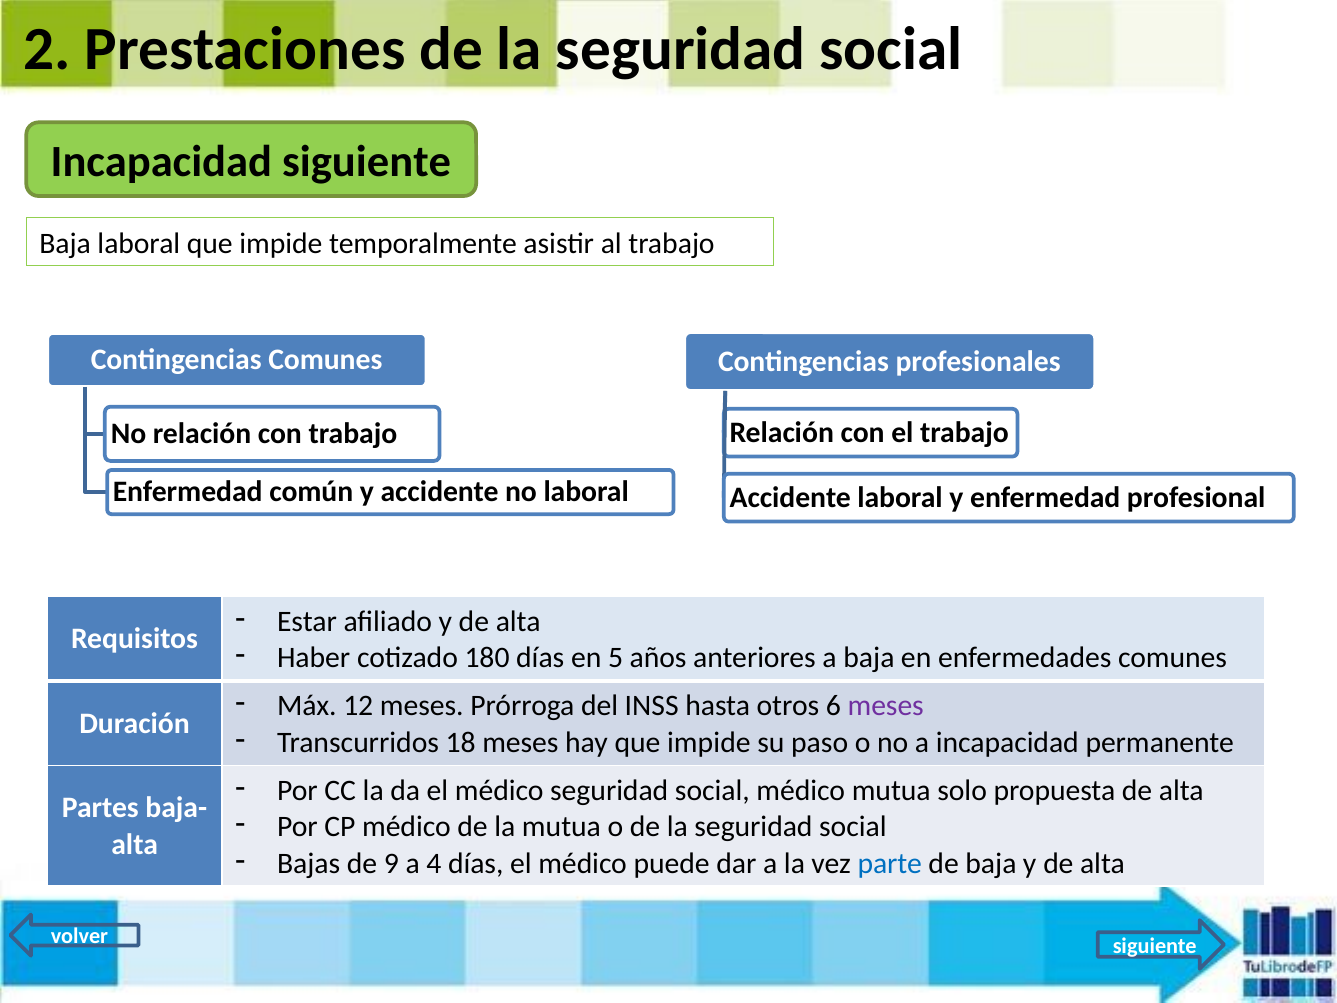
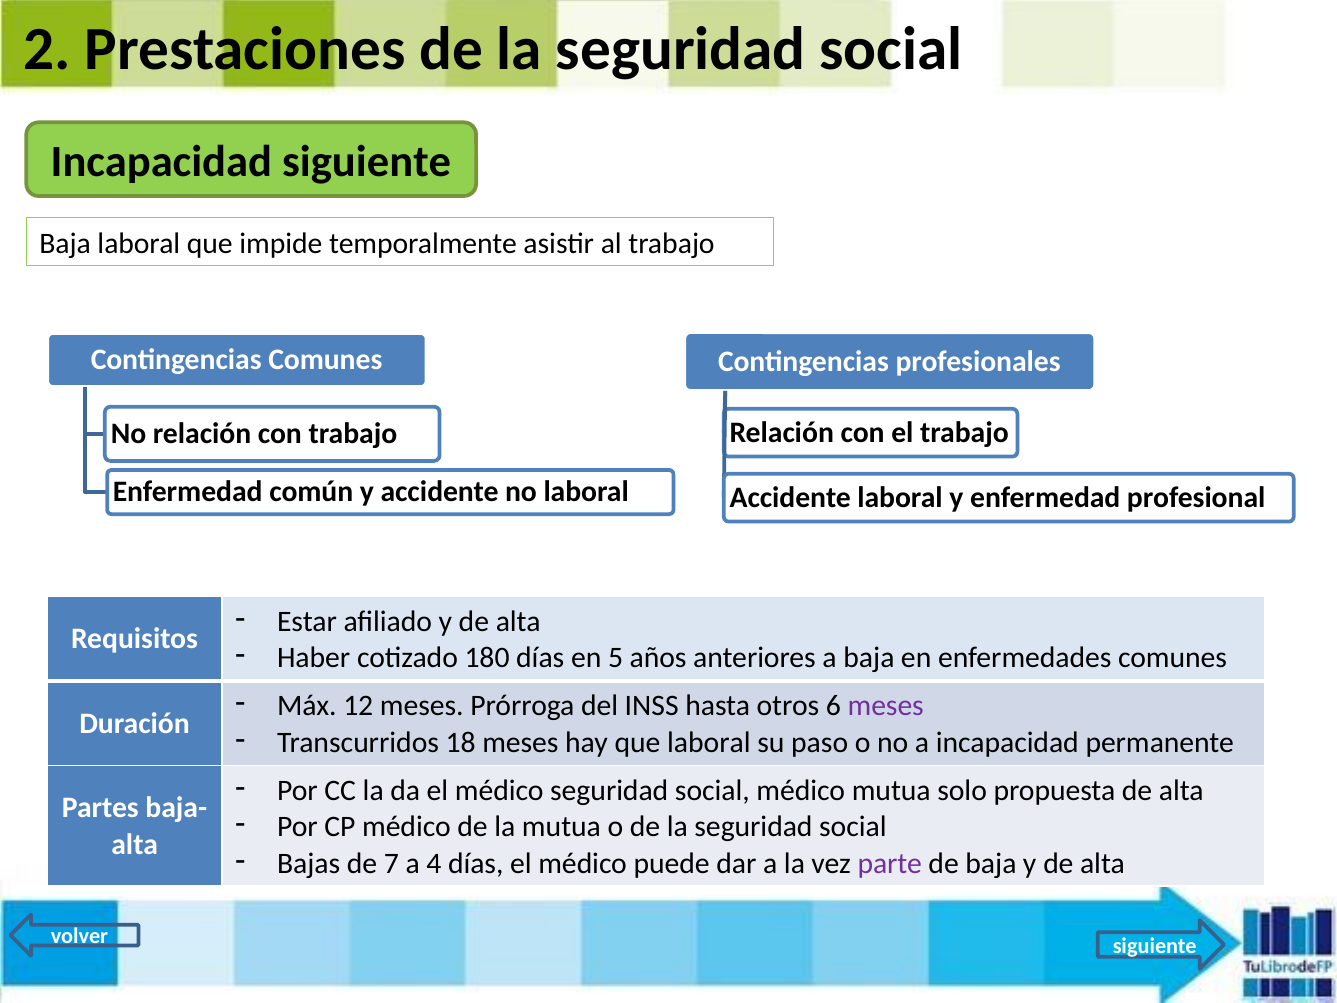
hay que impide: impide -> laboral (709, 742)
9: 9 -> 7 (391, 863)
parte colour: blue -> purple (890, 863)
